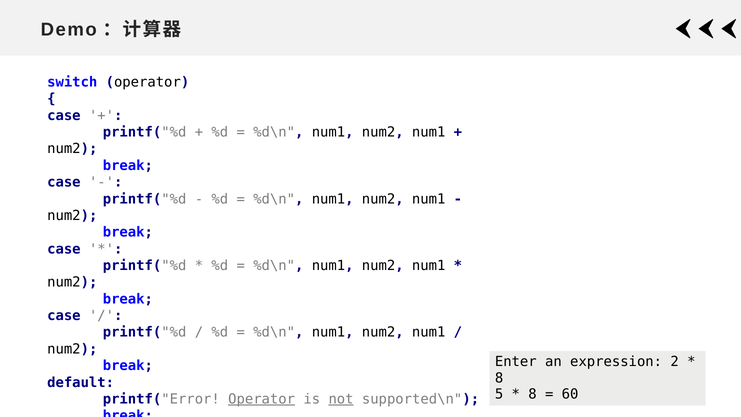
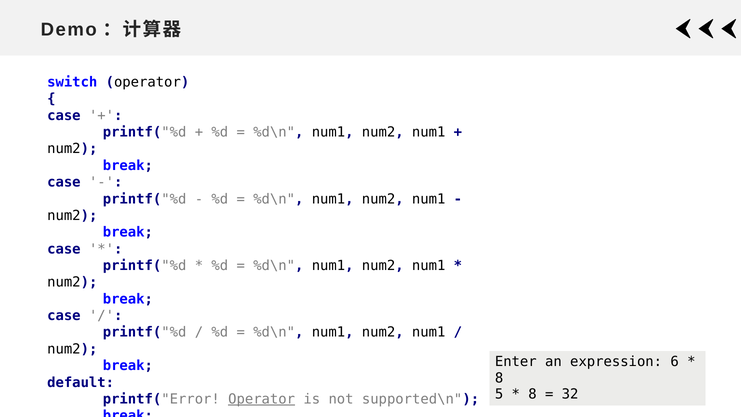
2: 2 -> 6 (675, 362)
60: 60 -> 32 (570, 394)
not underline: present -> none (341, 399)
